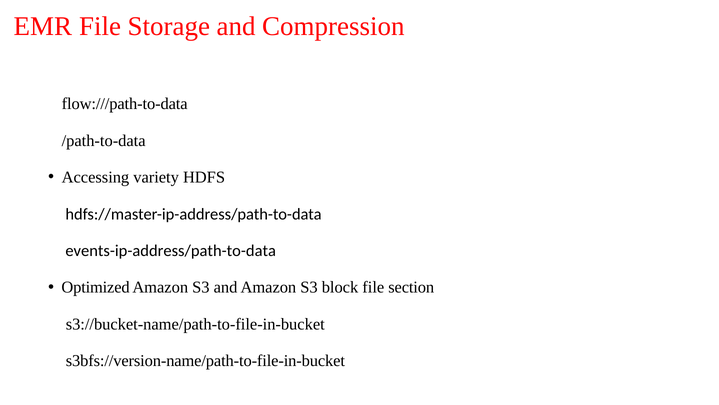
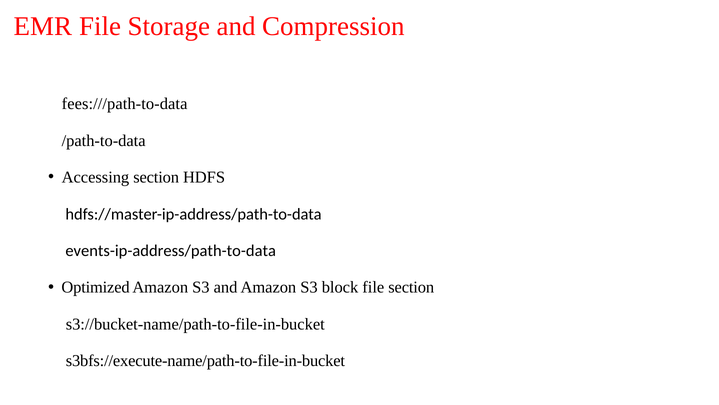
flow:///path-to-data: flow:///path-to-data -> fees:///path-to-data (125, 104)
Accessing variety: variety -> section (156, 177)
s3bfs://version-name/path-to-file-in-bucket: s3bfs://version-name/path-to-file-in-bucket -> s3bfs://execute-name/path-to-file-in-bucket (205, 360)
